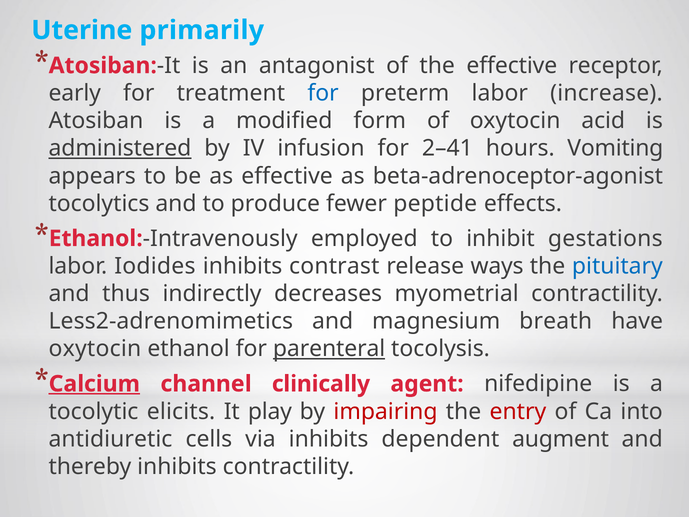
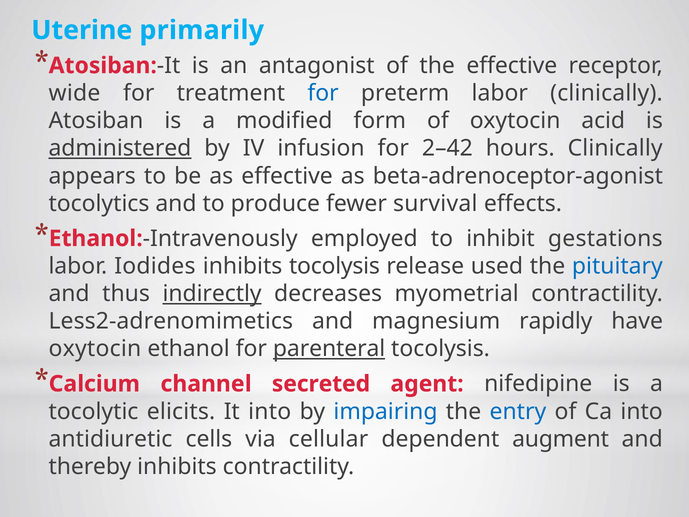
early: early -> wide (74, 93)
labor increase: increase -> clinically (606, 93)
2–41: 2–41 -> 2–42 (447, 148)
hours Vomiting: Vomiting -> Clinically (615, 148)
peptide: peptide -> survival (435, 203)
inhibits contrast: contrast -> tocolysis (334, 266)
ways: ways -> used (497, 266)
indirectly underline: none -> present (212, 294)
breath: breath -> rapidly (556, 321)
Calcium underline: present -> none (94, 384)
clinically: clinically -> secreted (321, 384)
It play: play -> into (270, 411)
impairing colour: red -> blue (385, 411)
entry colour: red -> blue (518, 411)
via inhibits: inhibits -> cellular (328, 439)
